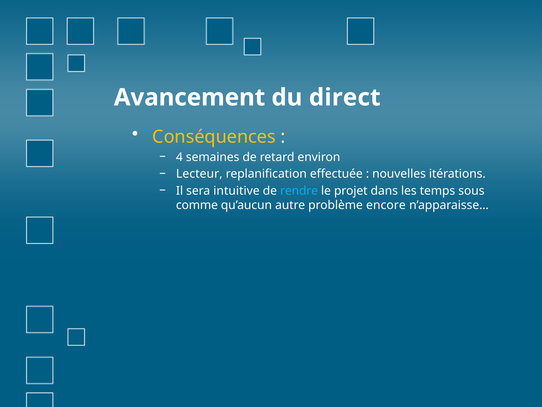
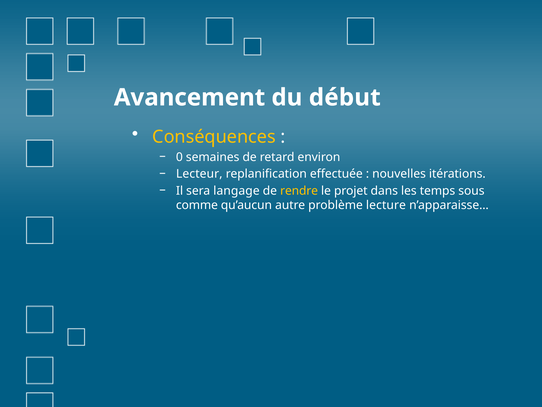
direct: direct -> début (345, 97)
4: 4 -> 0 (179, 157)
intuitive: intuitive -> langage (236, 191)
rendre colour: light blue -> yellow (299, 191)
encore: encore -> lecture (386, 205)
